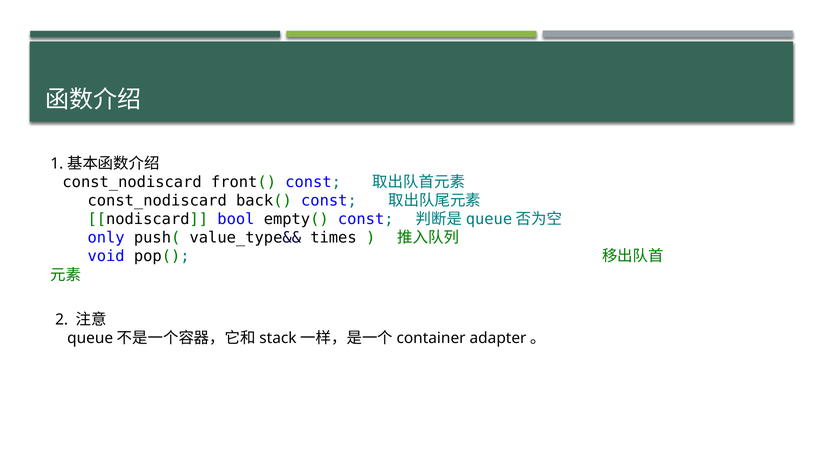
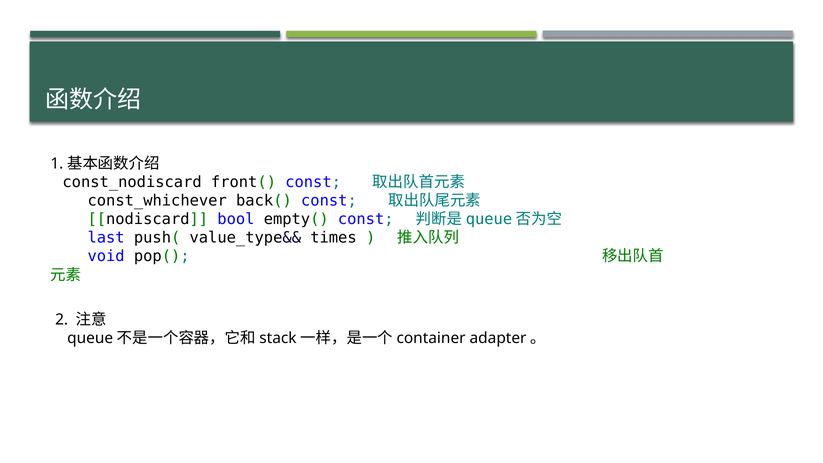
const_nodiscard: const_nodiscard -> const_whichever (157, 201)
only: only -> last (106, 238)
